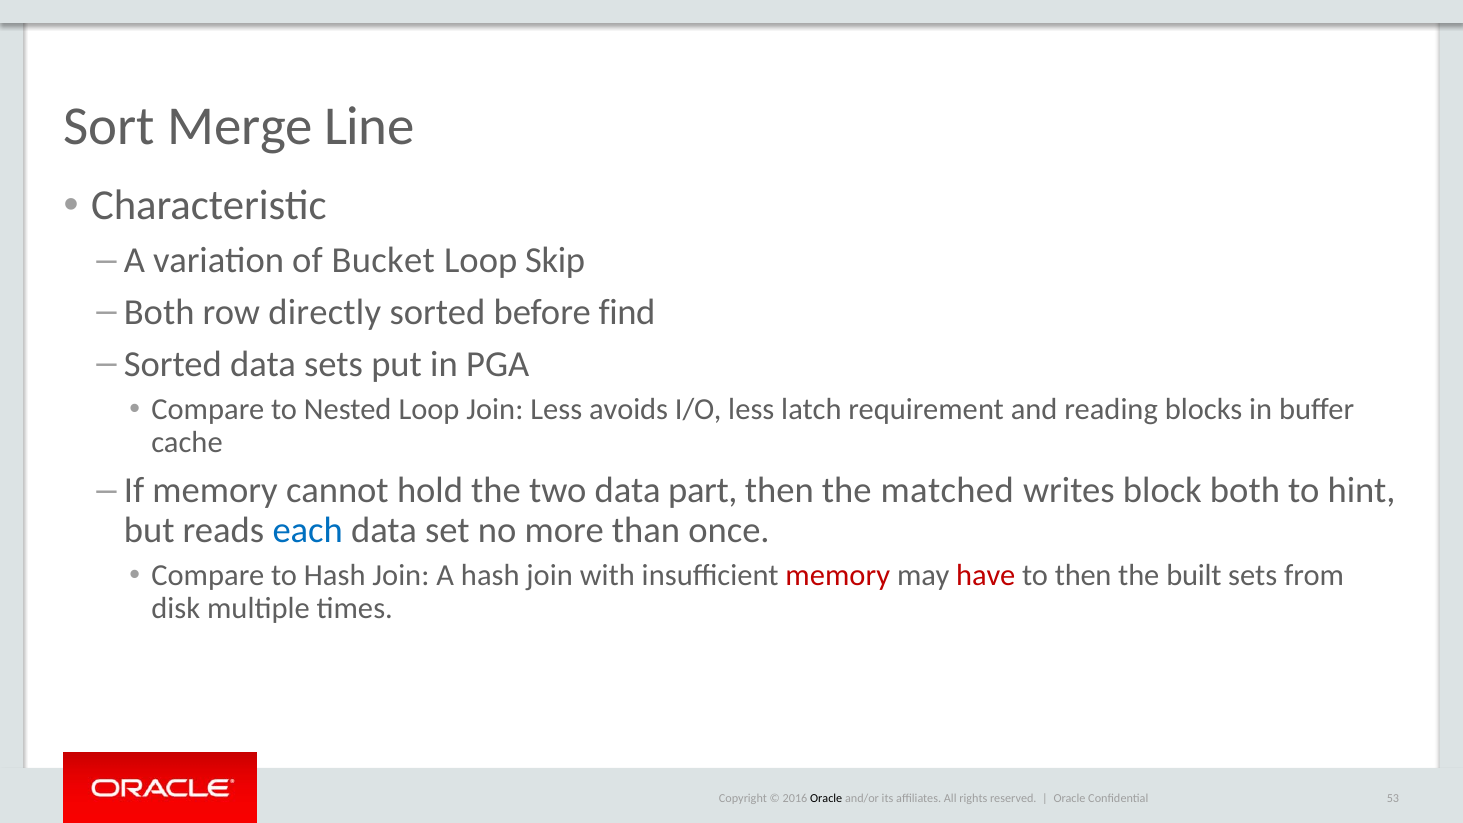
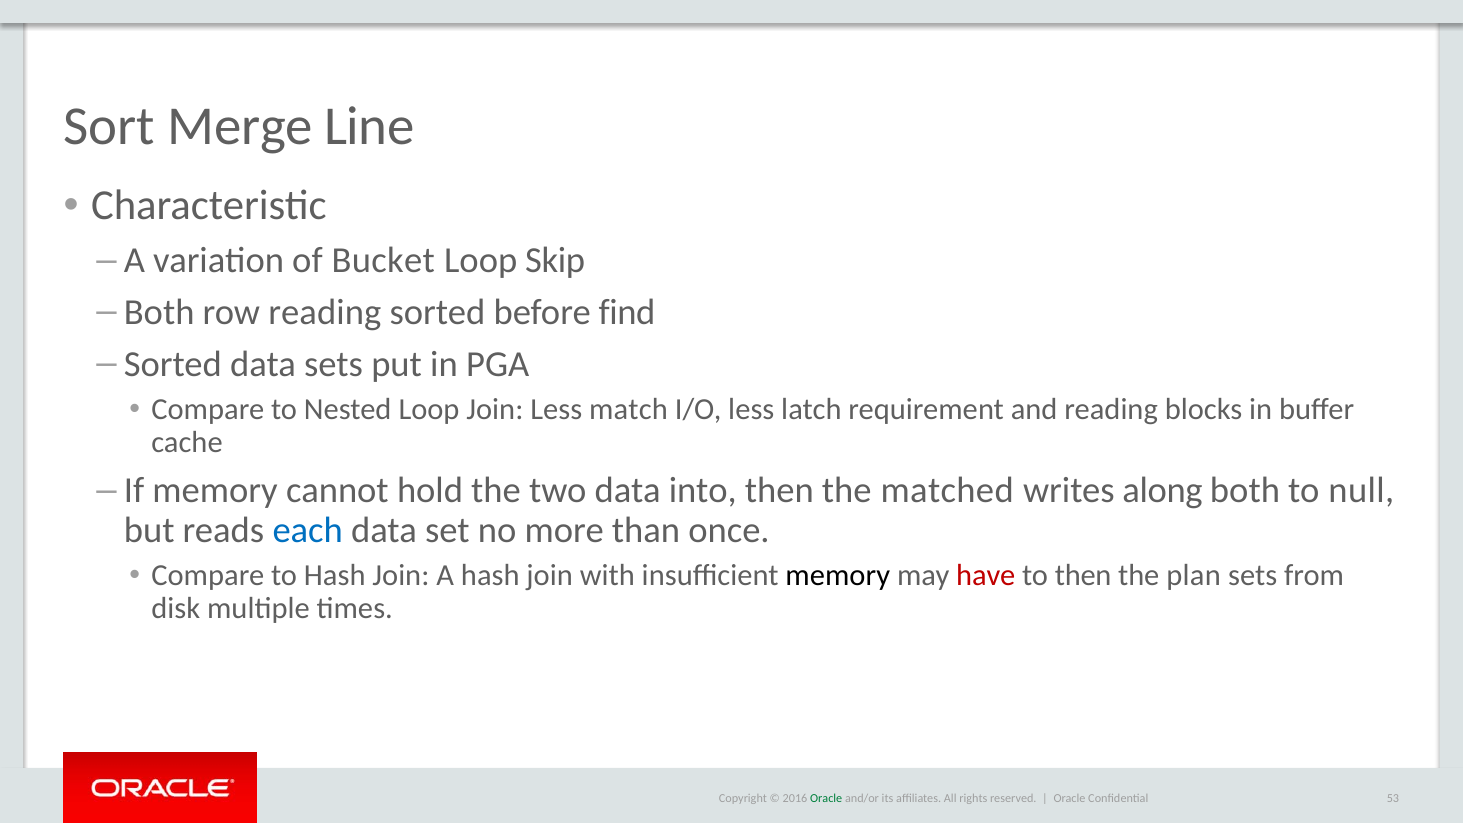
row directly: directly -> reading (325, 312)
avoids: avoids -> match (628, 410)
part: part -> into (703, 491)
block: block -> along (1163, 491)
hint: hint -> null (1361, 491)
memory colour: red -> black (838, 576)
built: built -> plan (1194, 576)
Oracle colour: black -> green (826, 799)
